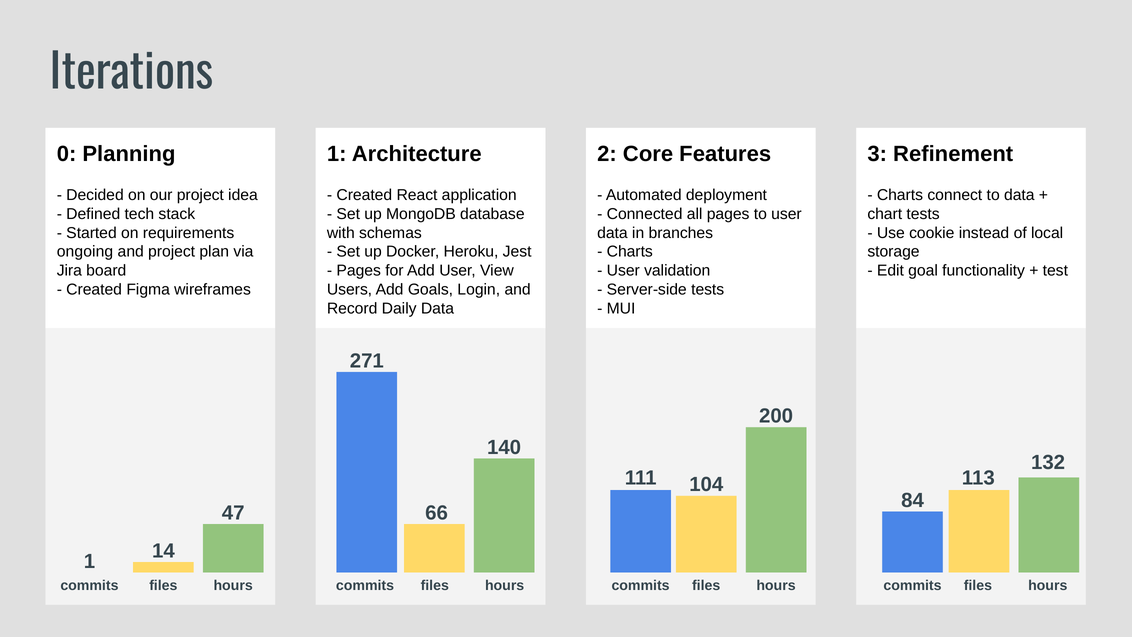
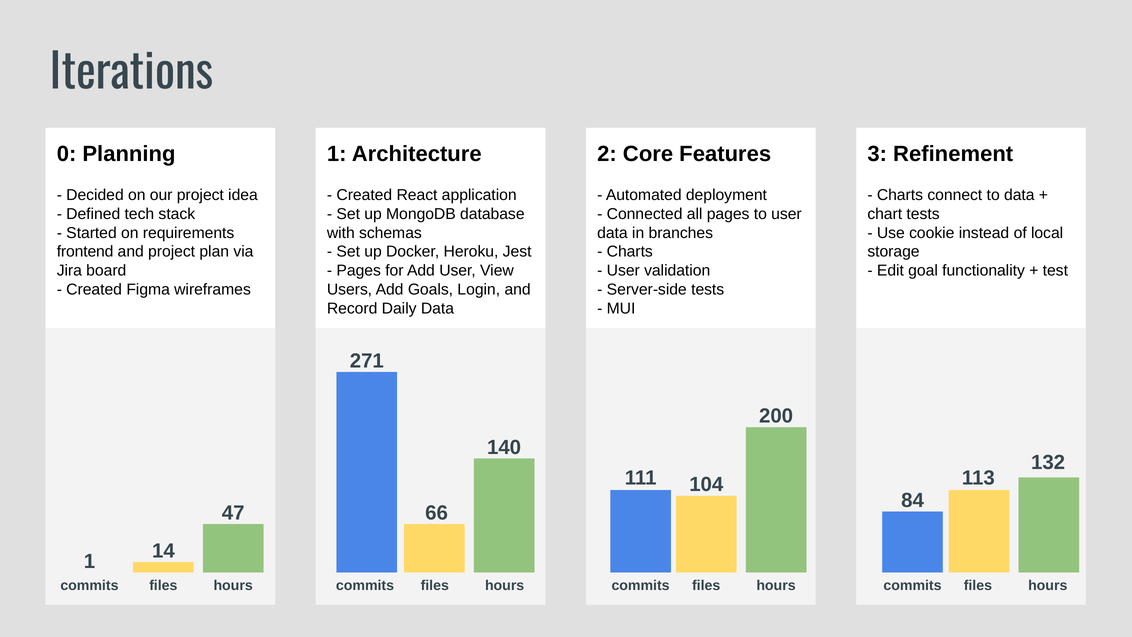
ongoing: ongoing -> frontend (85, 252)
